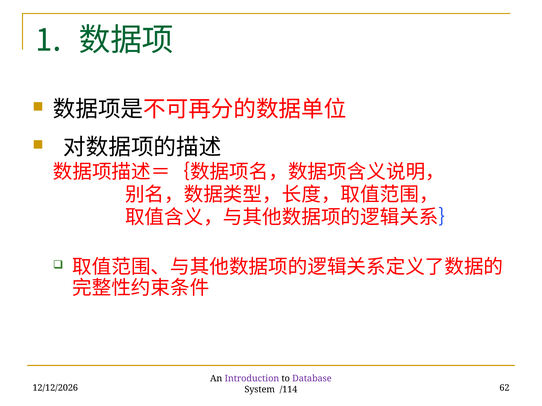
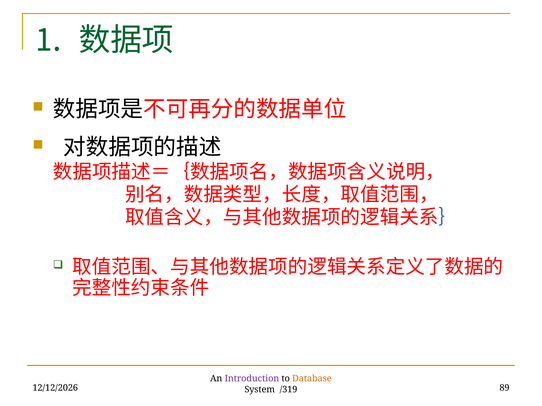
Database colour: purple -> orange (312, 379)
62: 62 -> 89 (504, 388)
/114: /114 -> /319 (289, 390)
